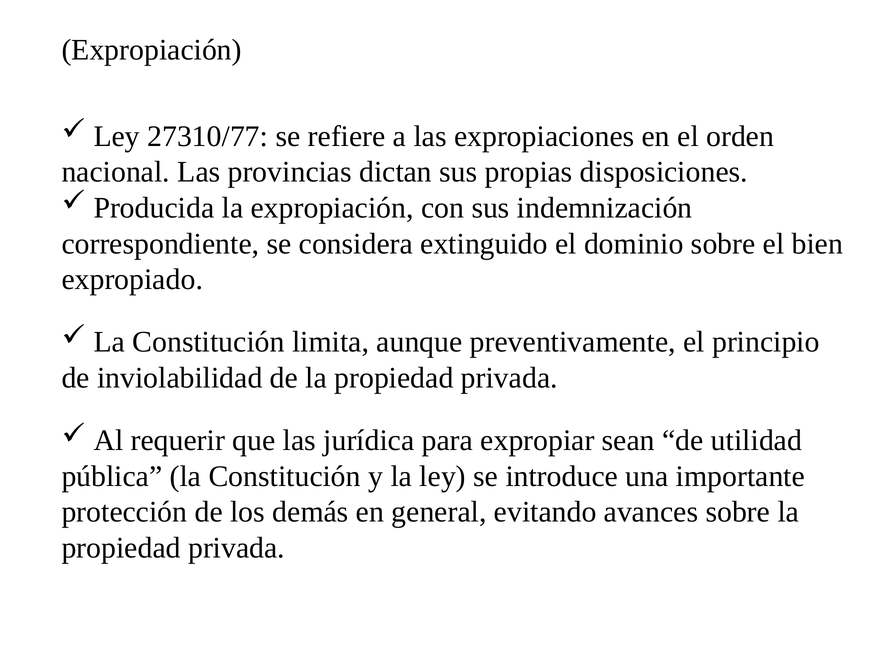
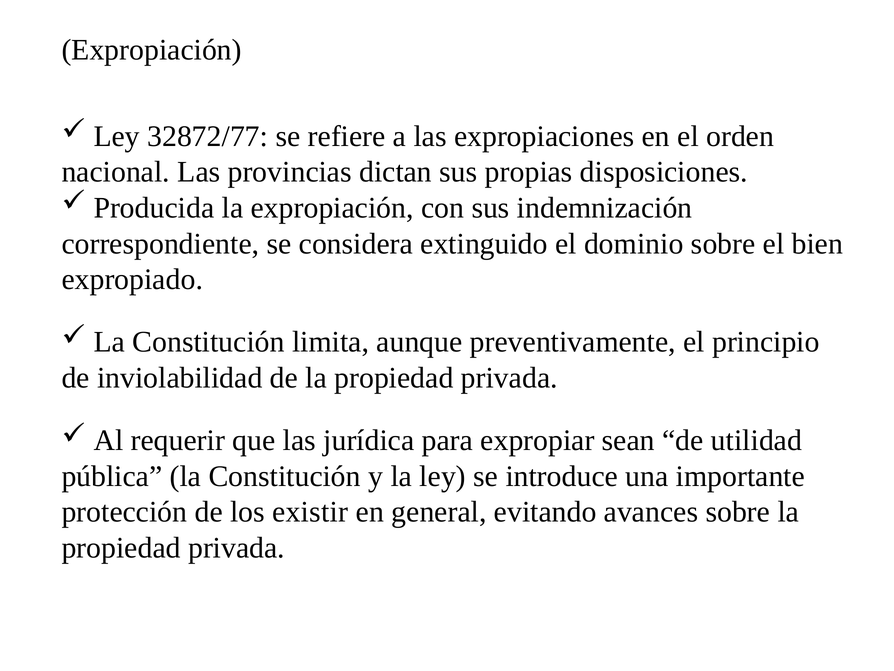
27310/77: 27310/77 -> 32872/77 (208, 136)
demás: demás -> existir (310, 512)
